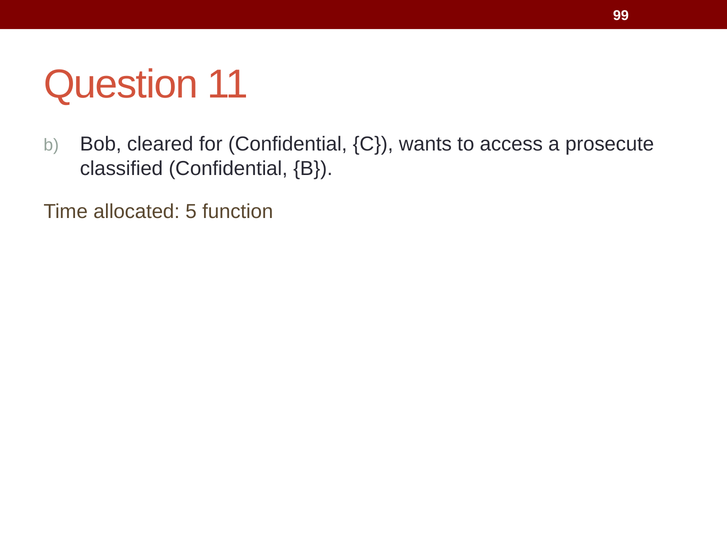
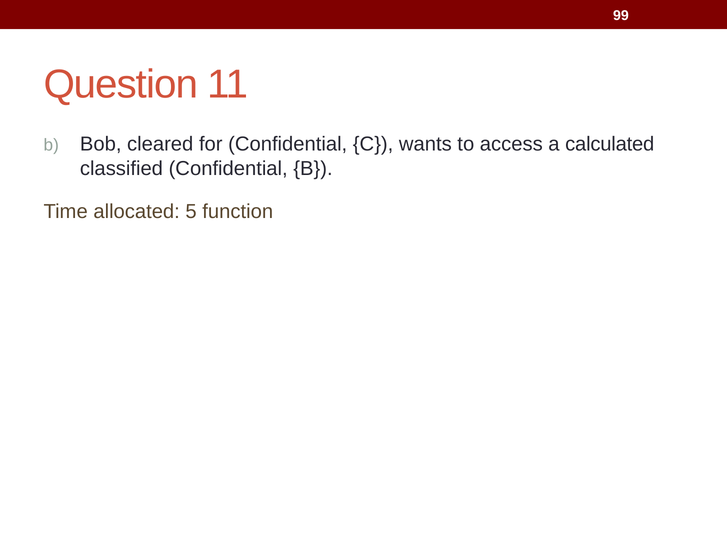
prosecute: prosecute -> calculated (610, 144)
